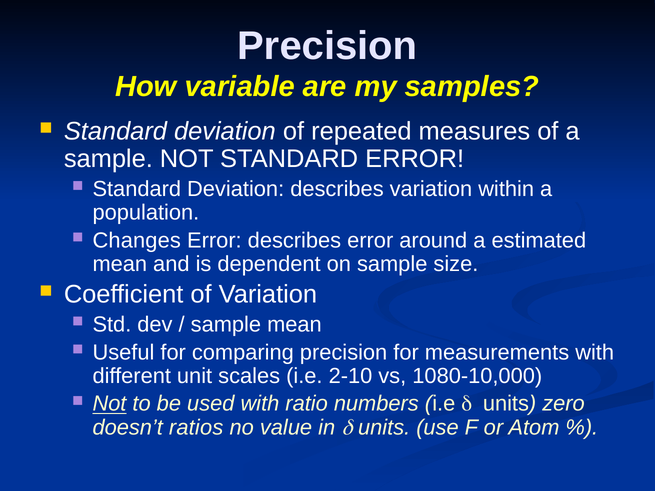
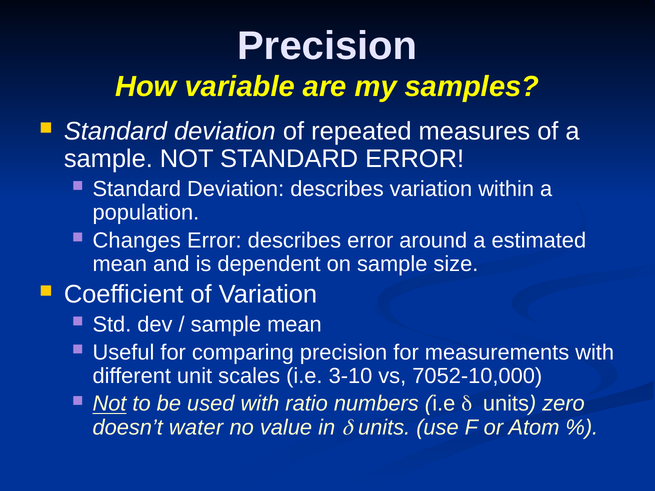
2-10: 2-10 -> 3-10 (350, 376)
1080-10,000: 1080-10,000 -> 7052-10,000 (477, 376)
ratios: ratios -> water (196, 428)
